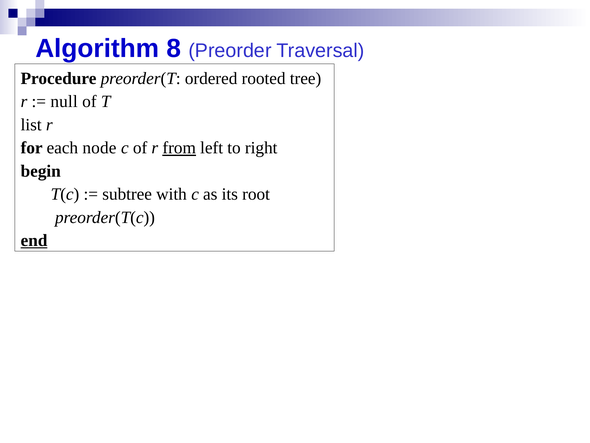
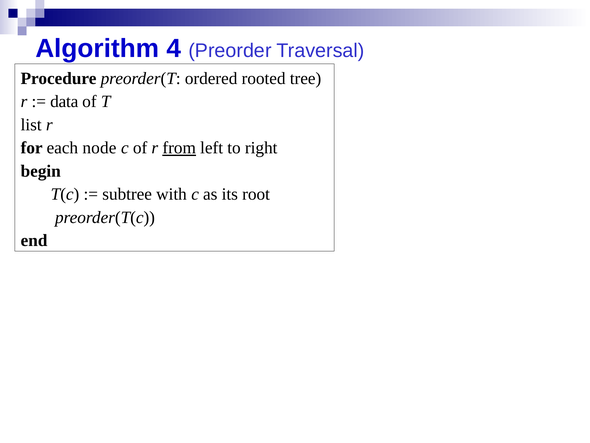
8: 8 -> 4 (174, 49)
null: null -> data (64, 102)
end underline: present -> none (34, 240)
